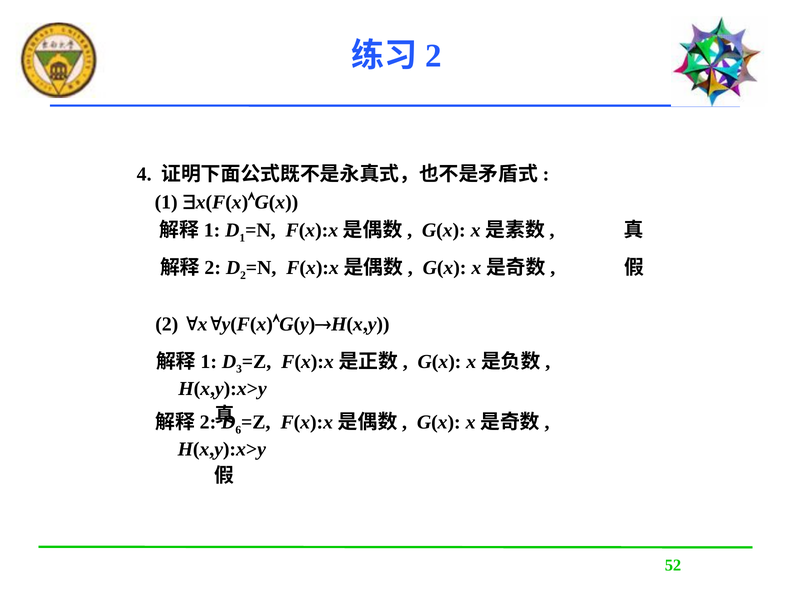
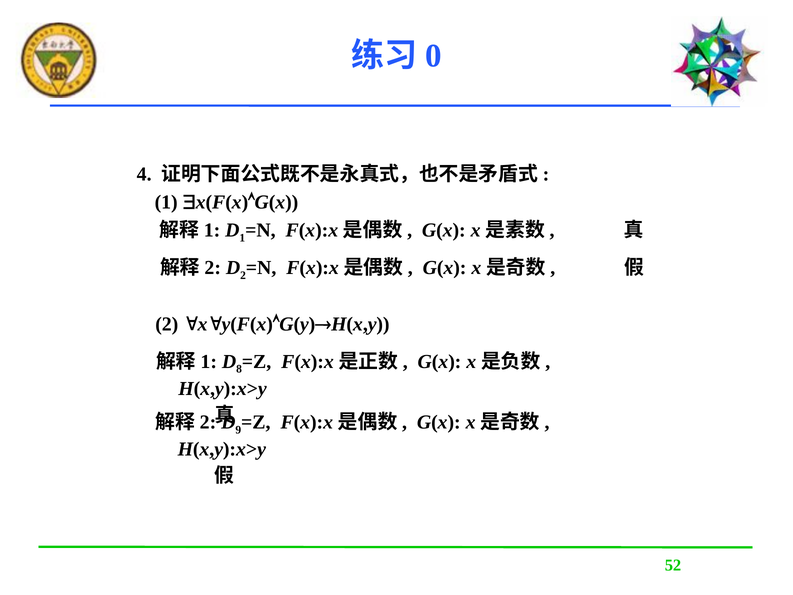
2: 2 -> 0 (434, 56)
3: 3 -> 8 (239, 369)
6: 6 -> 9 (238, 430)
